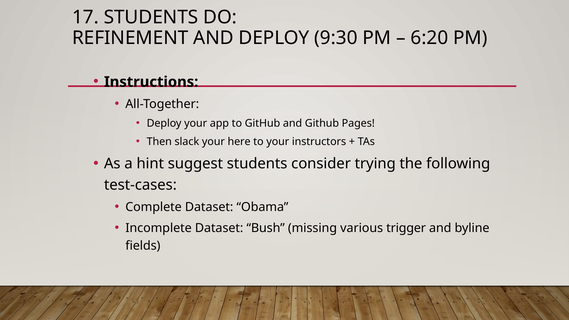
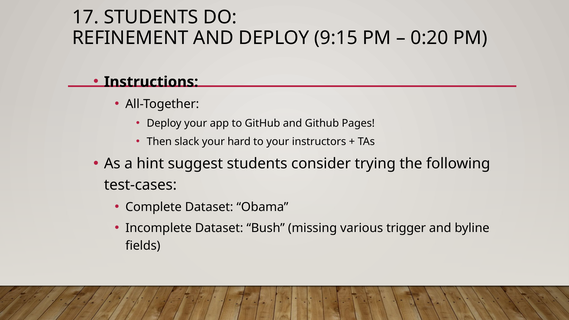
9:30: 9:30 -> 9:15 (336, 38)
6:20: 6:20 -> 0:20 (429, 38)
here: here -> hard (239, 142)
